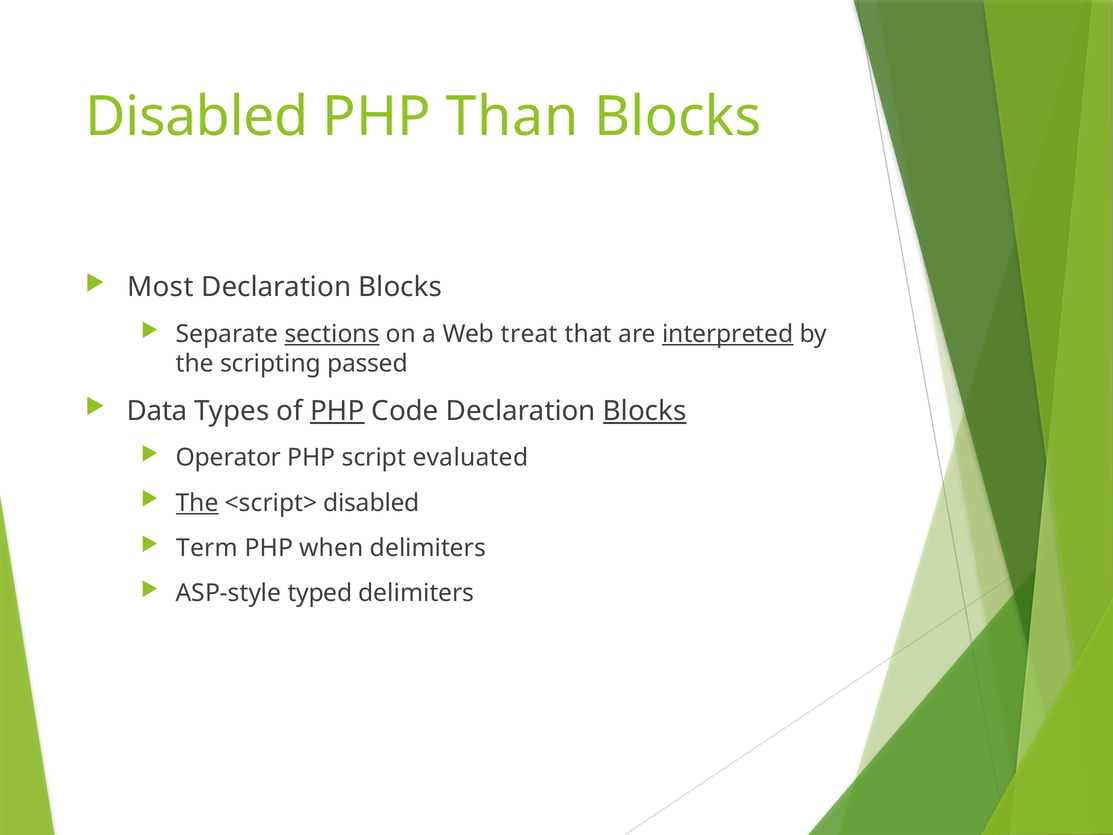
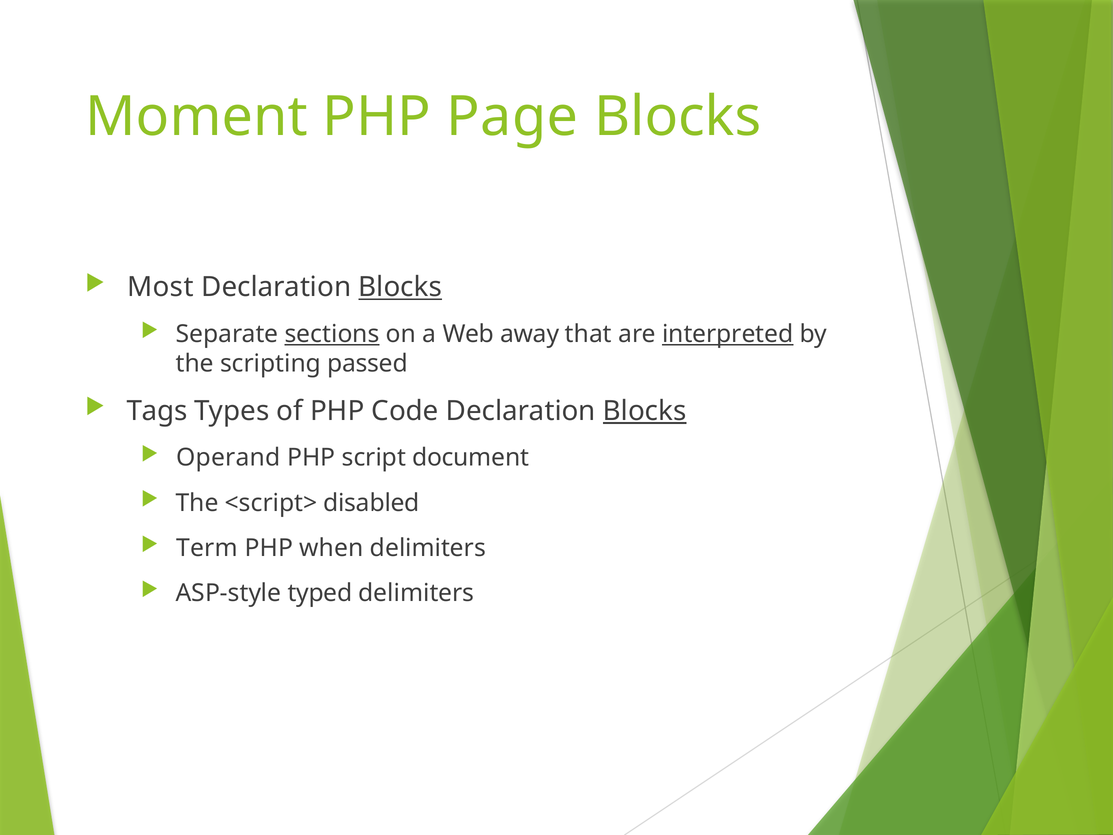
Disabled: Disabled -> Moment (197, 117)
Than: Than -> Page (512, 117)
Blocks underline: none -> present (400, 287)
treat: treat -> away (530, 334)
Data: Data -> Tags (157, 411)
PHP underline: present -> none (337, 411)
Operator: Operator -> Operand (228, 458)
evaluated: evaluated -> document (471, 458)
The underline: present -> none (197, 503)
